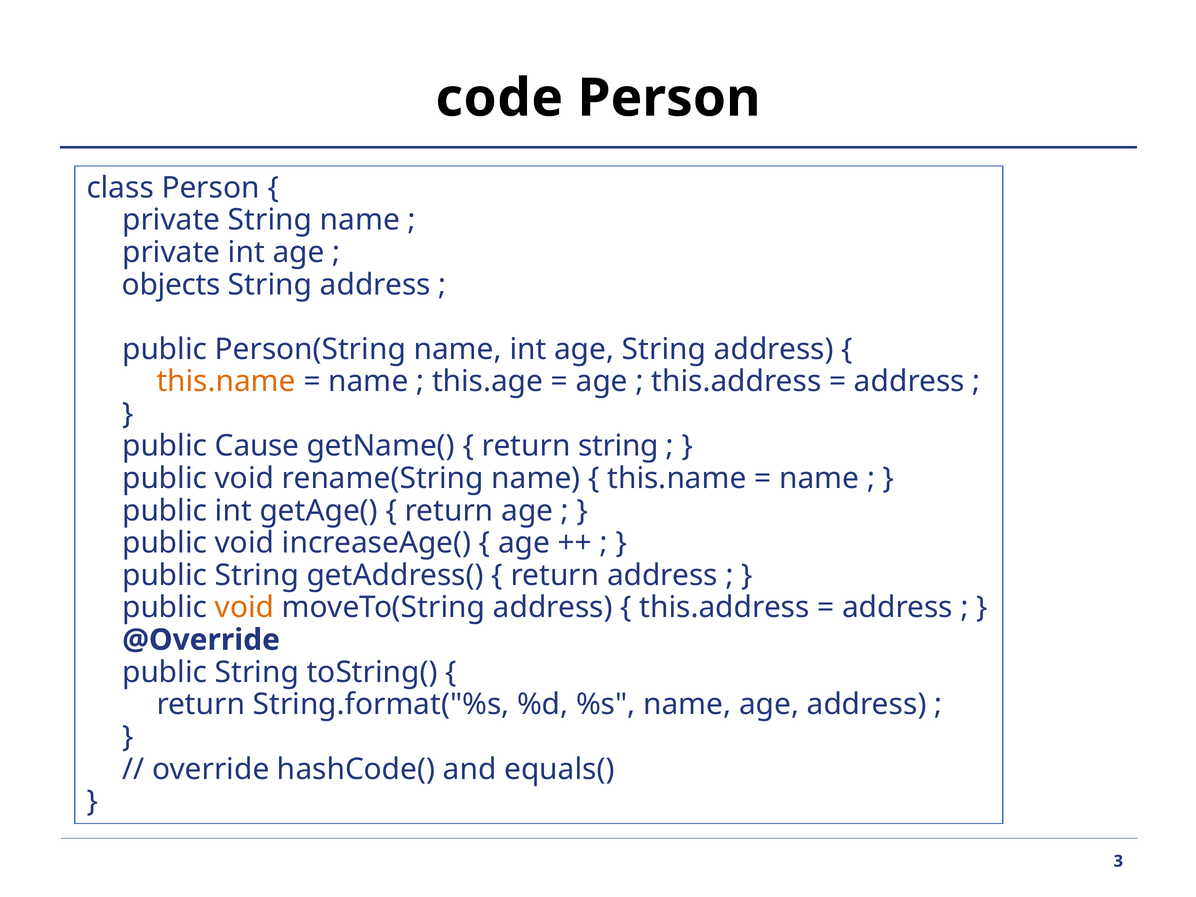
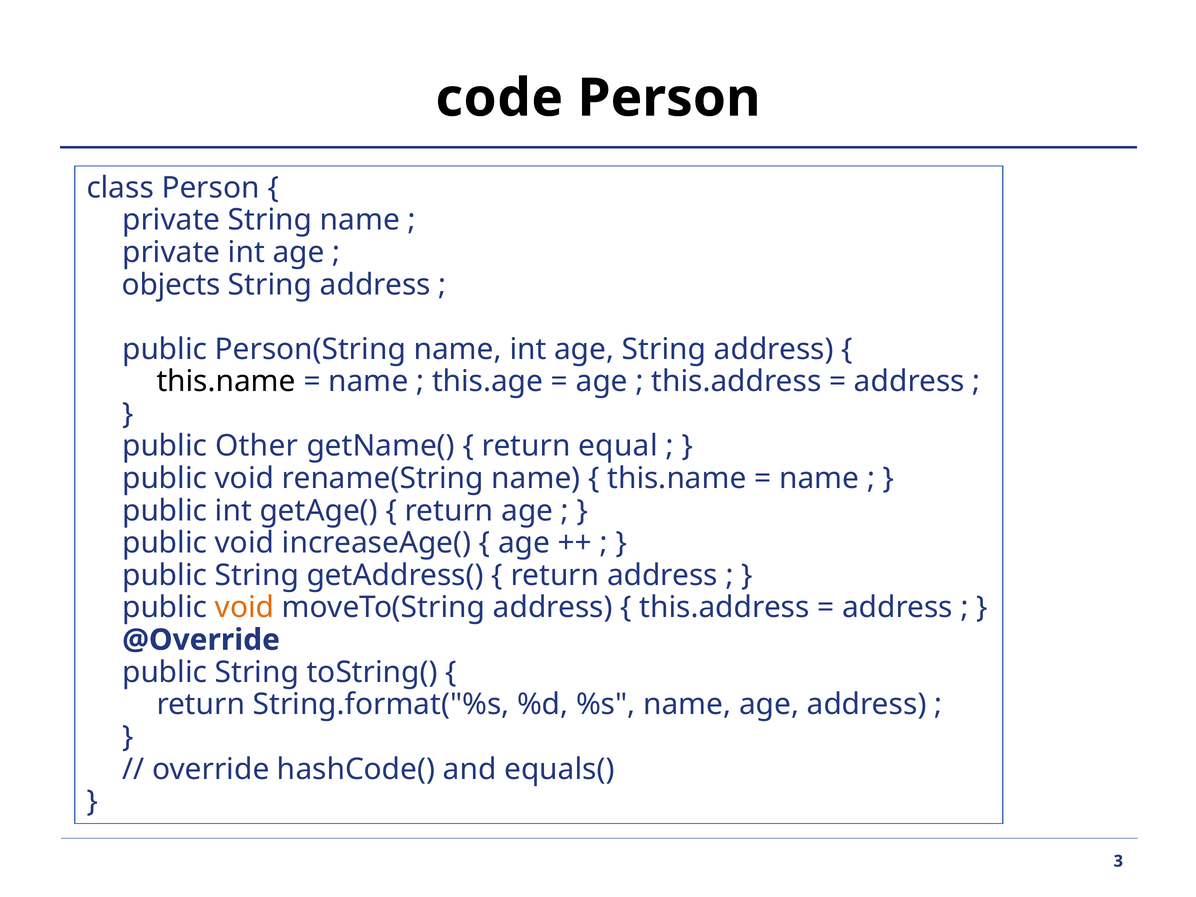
this.name colour: orange -> black (226, 382)
Cause: Cause -> Other (257, 446)
return string: string -> equal (618, 446)
